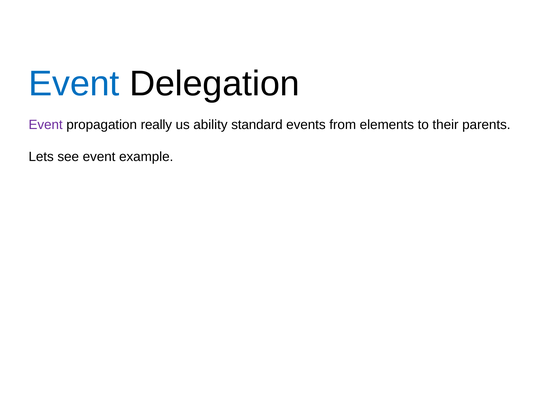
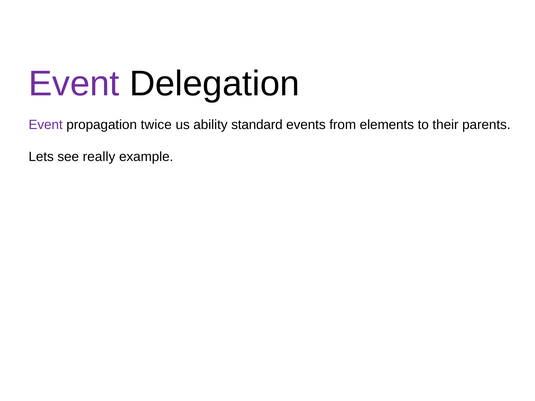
Event colour: blue -> purple (74, 84)
really: really -> twice (156, 125)
see event: event -> really (99, 157)
